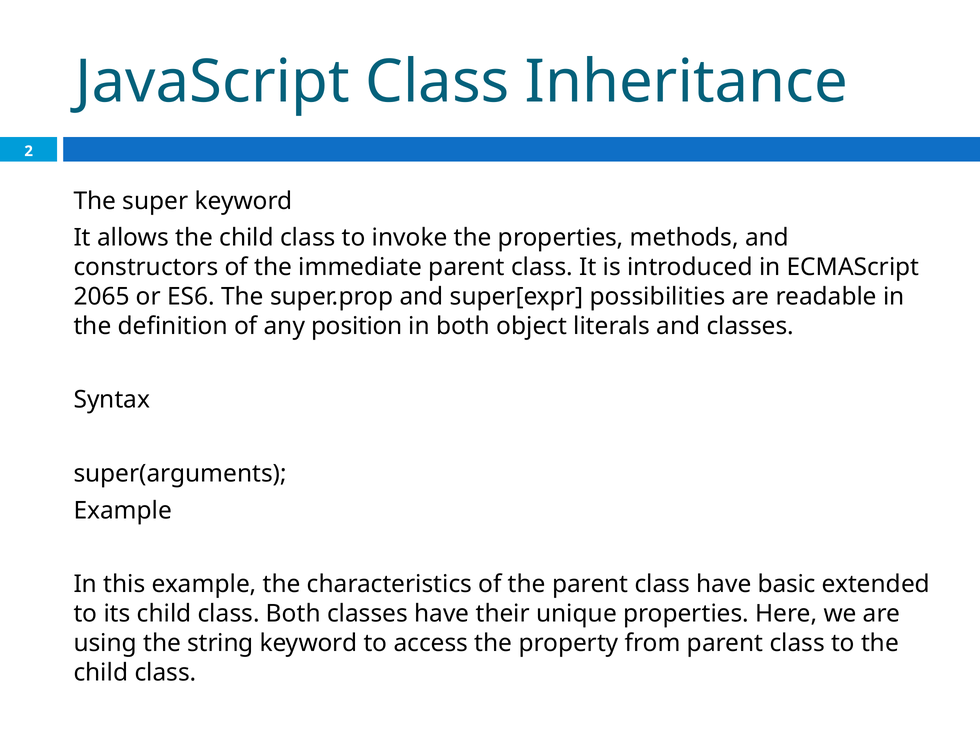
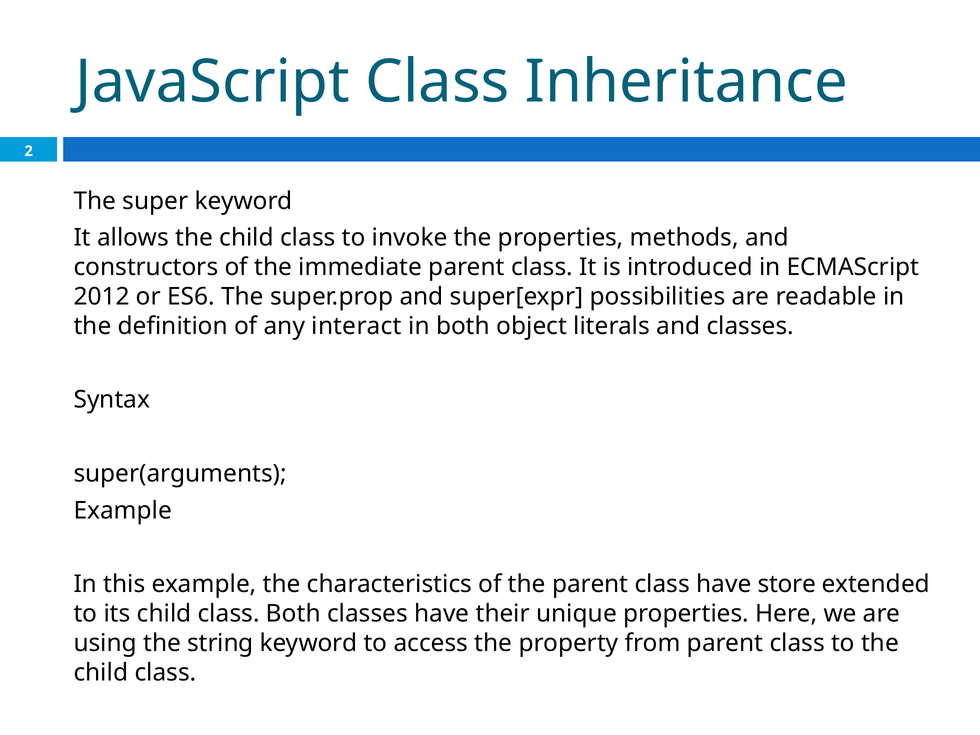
2065: 2065 -> 2012 (102, 297)
position: position -> interact (357, 326)
basic: basic -> store (787, 584)
